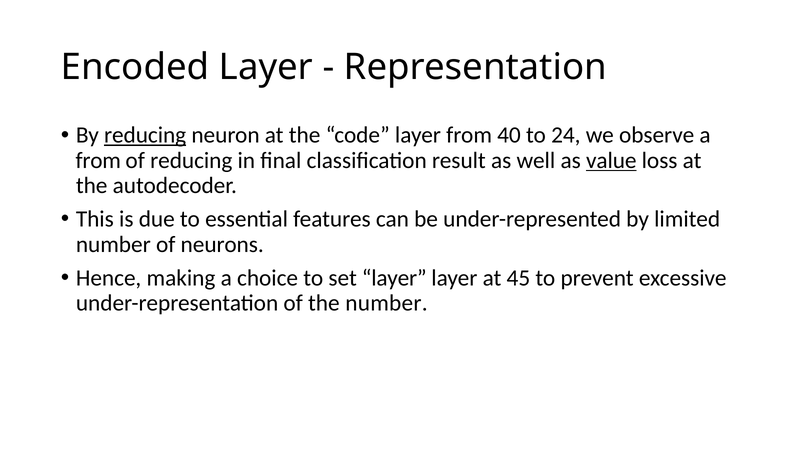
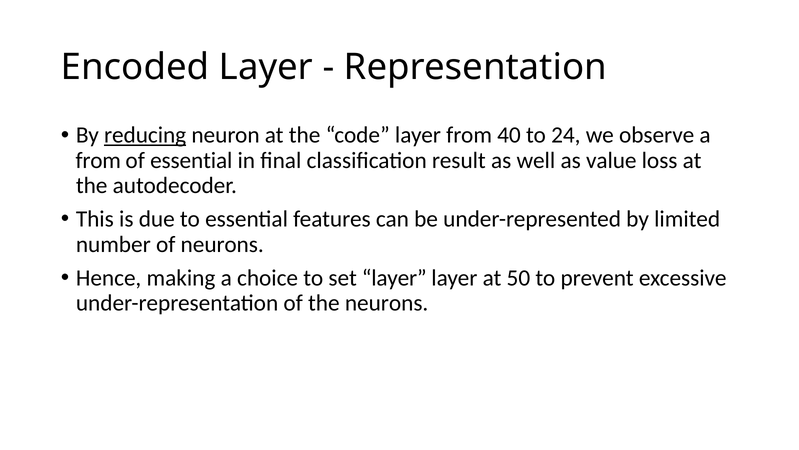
of reducing: reducing -> essential (191, 160)
value underline: present -> none (611, 160)
45: 45 -> 50 (518, 278)
the number: number -> neurons (387, 303)
